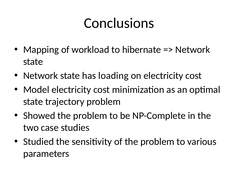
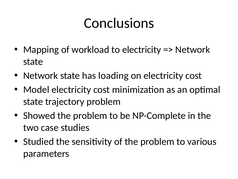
to hibernate: hibernate -> electricity (142, 49)
